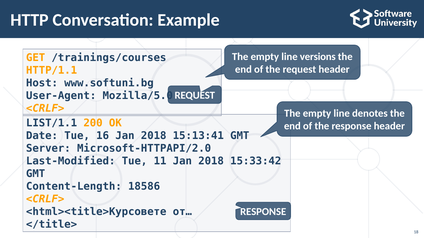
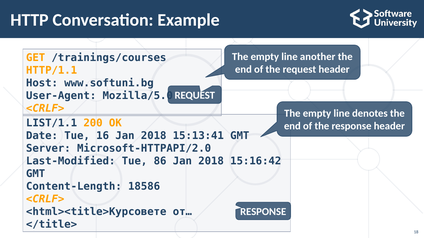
versions: versions -> another (318, 57)
11: 11 -> 86 (160, 161)
15:33:42: 15:33:42 -> 15:16:42 (256, 161)
